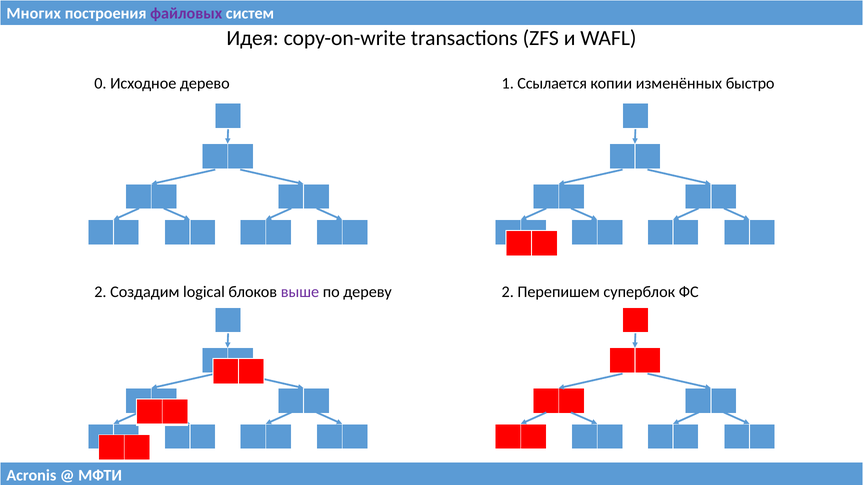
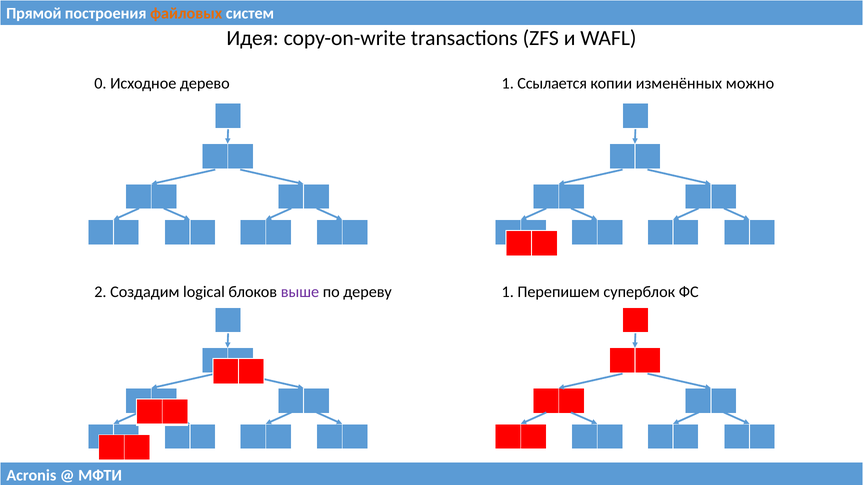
Многих: Многих -> Прямой (34, 13)
файловых colour: purple -> orange (186, 13)
быстро: быстро -> можно (750, 84)
дереву 2: 2 -> 1 (508, 292)
